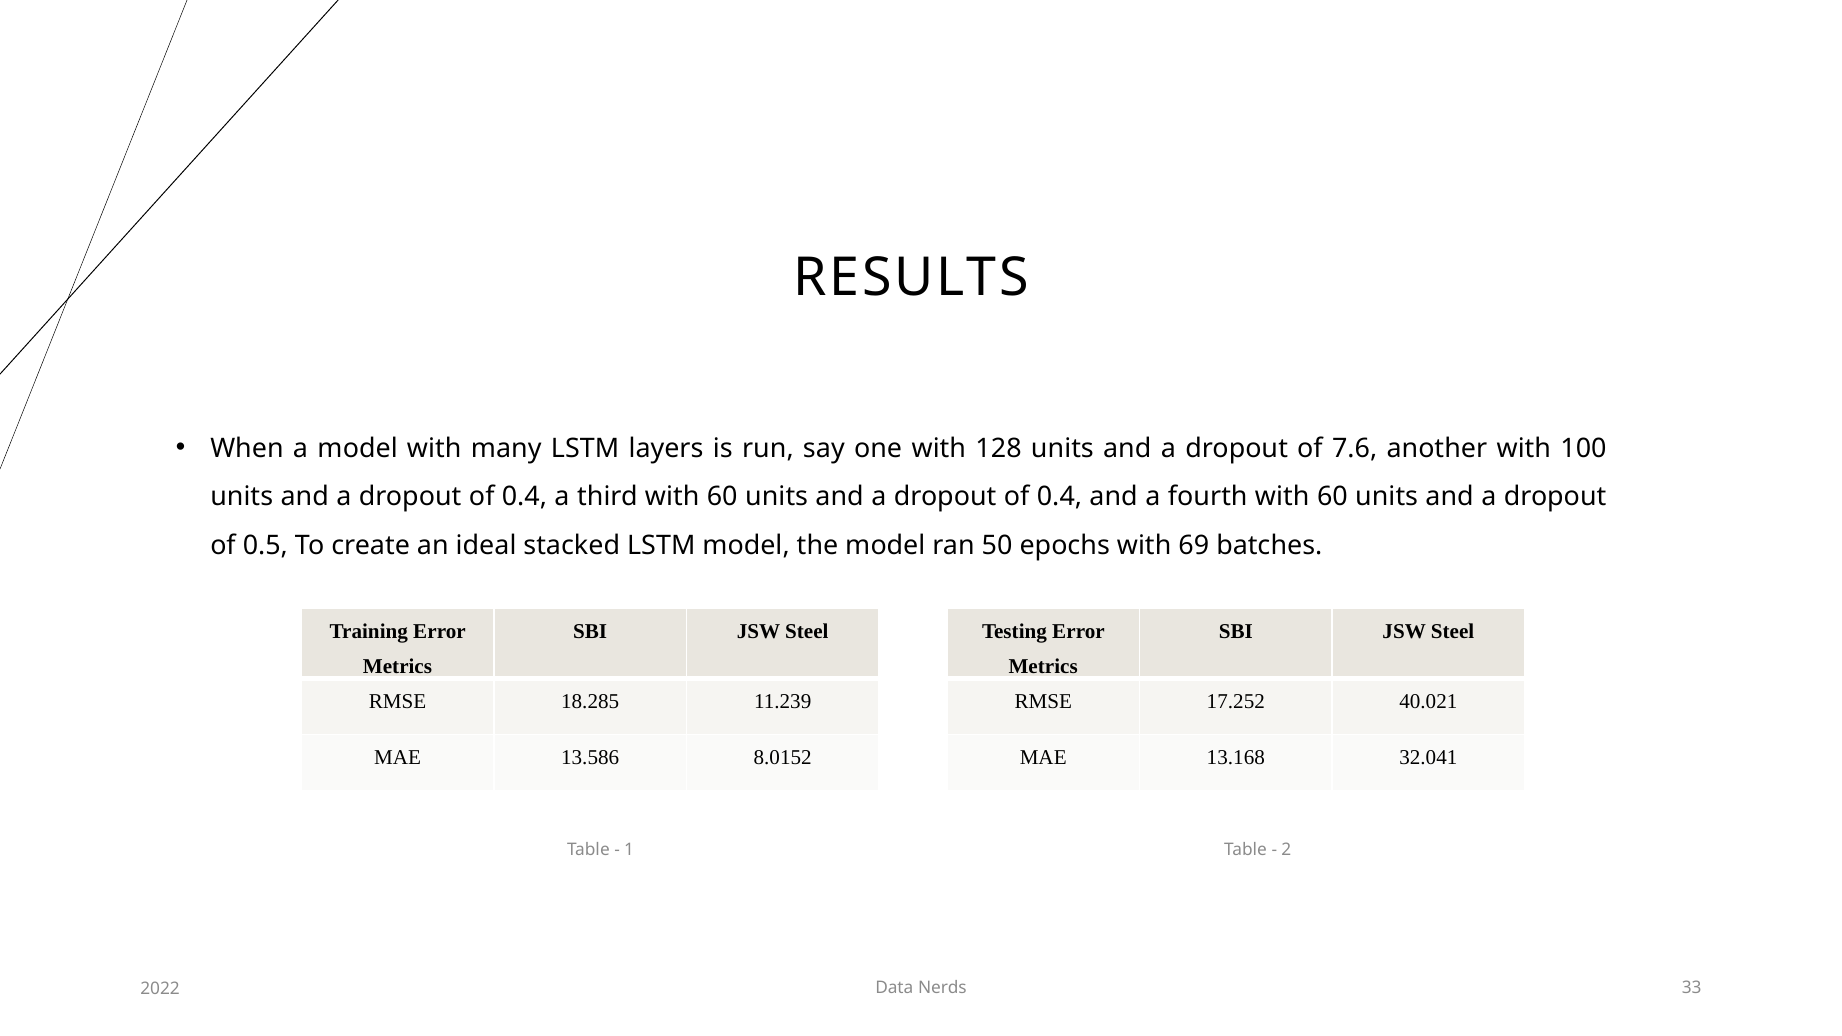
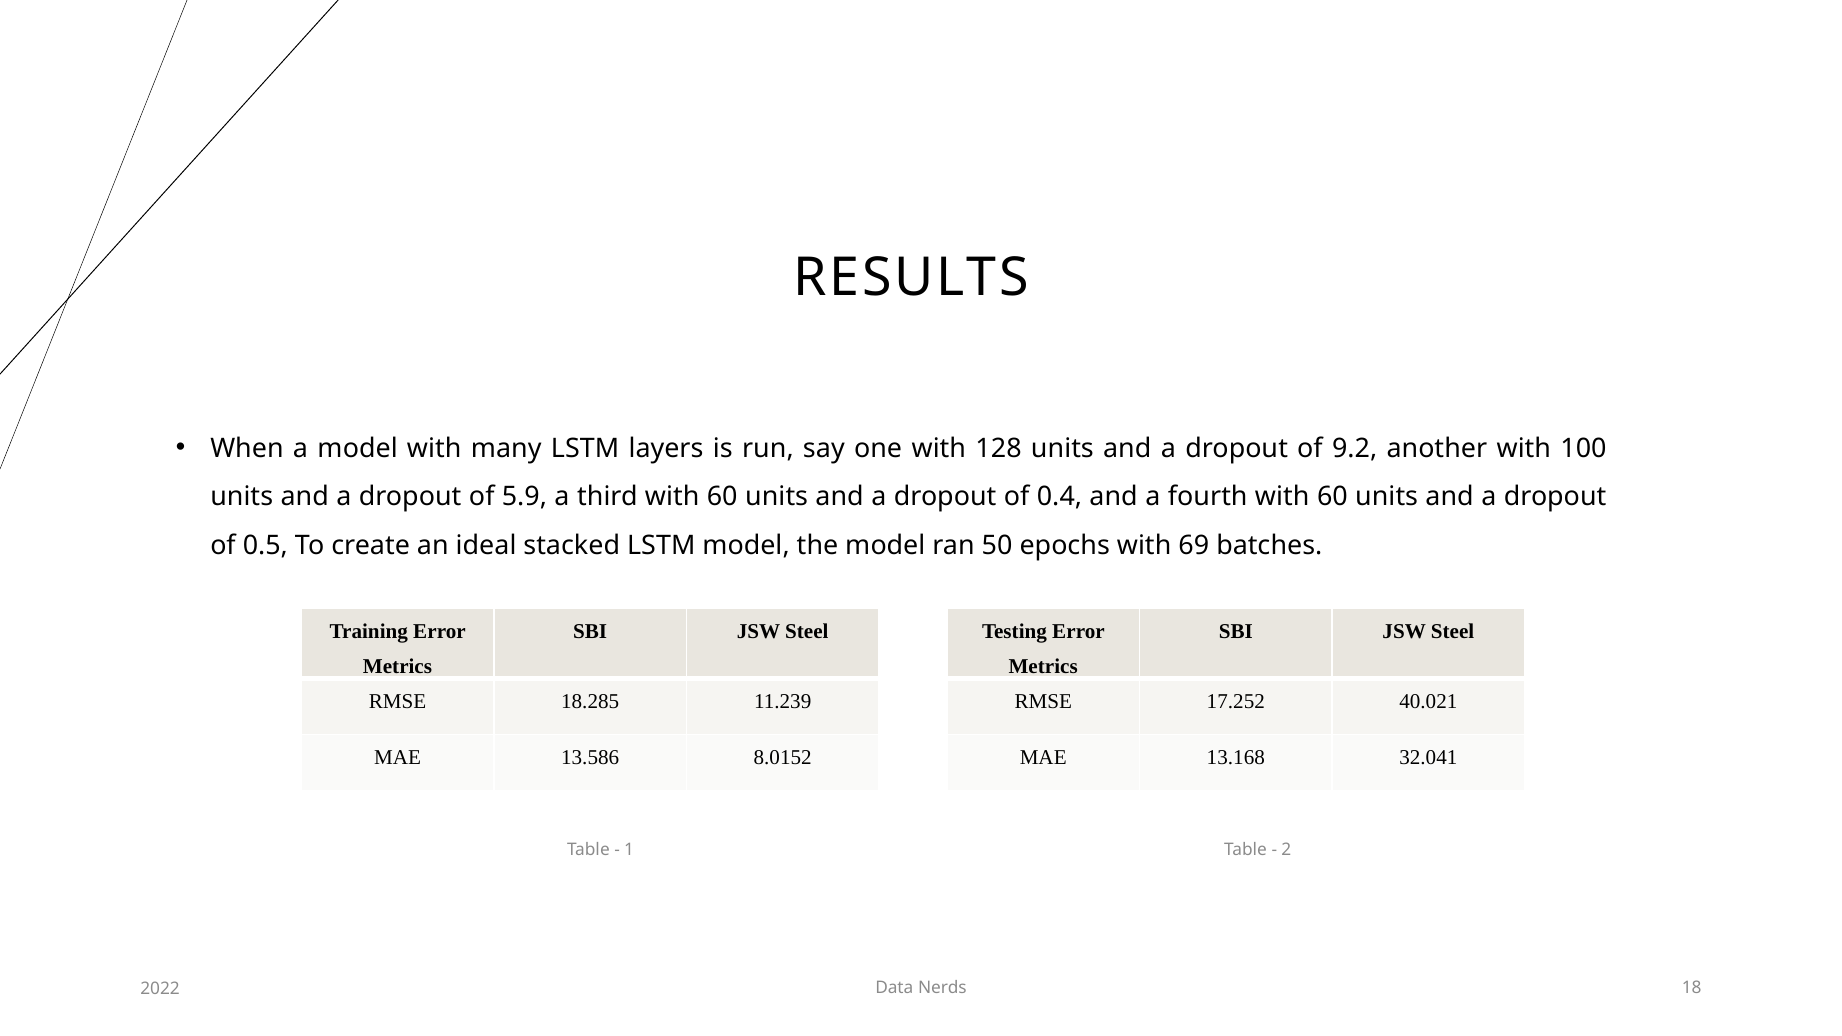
7.6: 7.6 -> 9.2 (1355, 449)
0.4: 0.4 -> 5.9 (524, 497)
33: 33 -> 18 (1692, 988)
